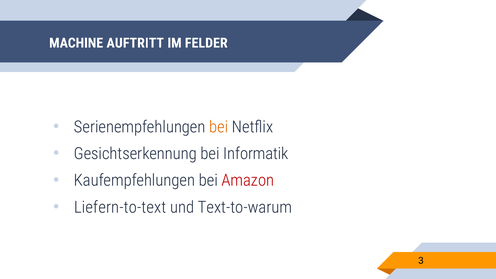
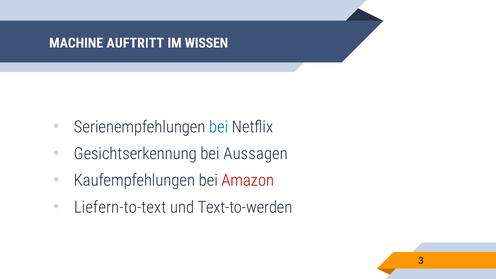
FELDER: FELDER -> WISSEN (206, 43)
bei colour: orange -> blue (219, 127)
Informatik: Informatik -> Aussagen (256, 154)
Text-to-warum: Text-to-warum -> Text-to-werden (245, 207)
